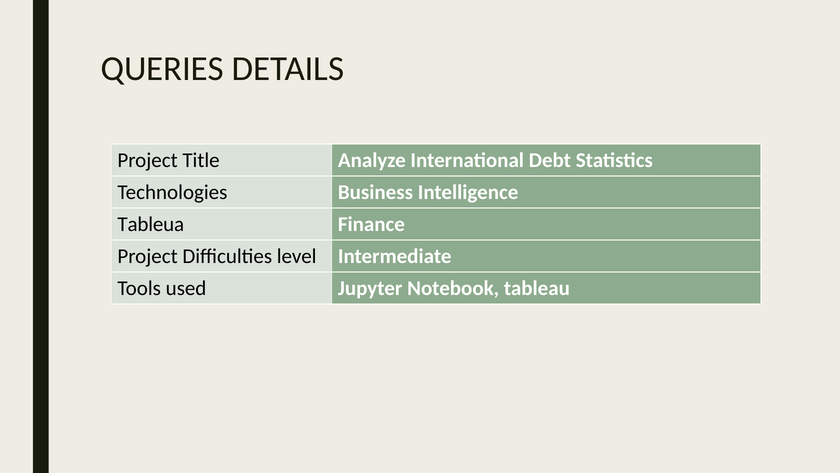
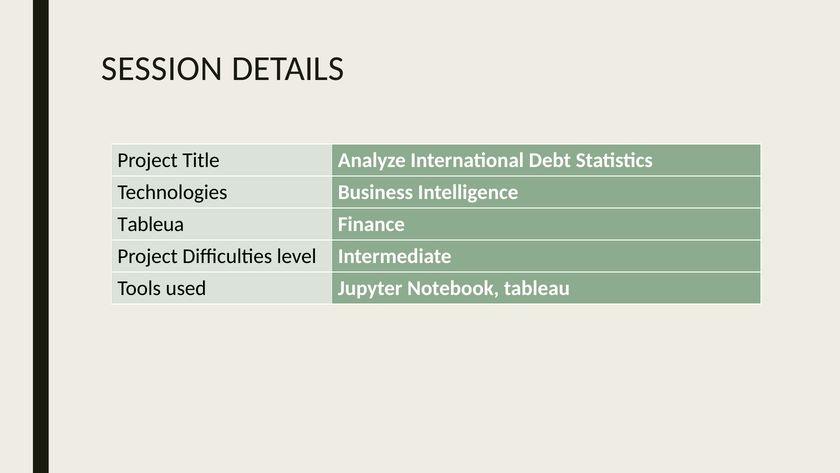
QUERIES: QUERIES -> SESSION (162, 69)
